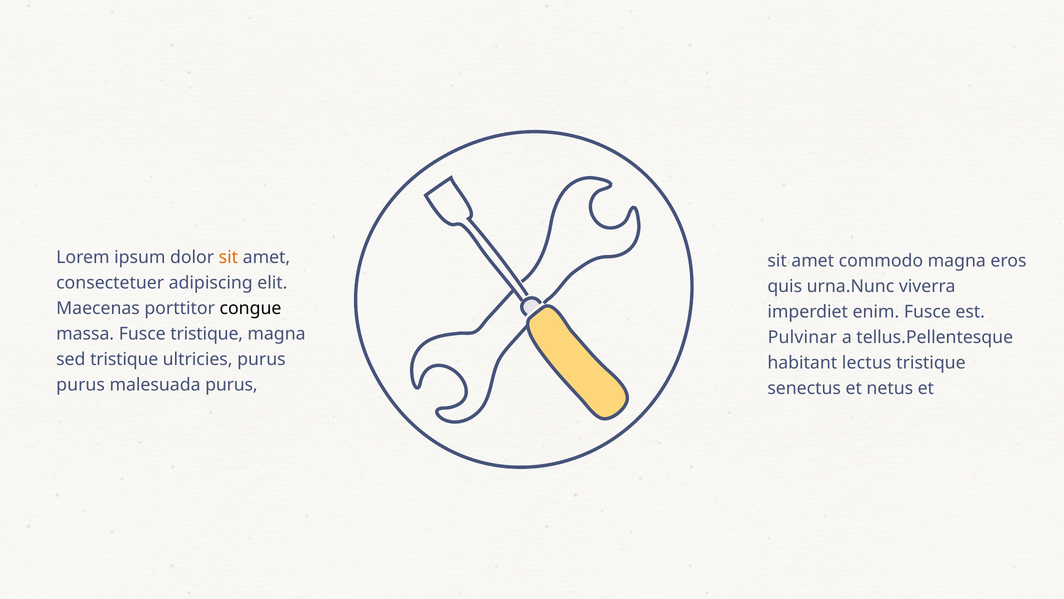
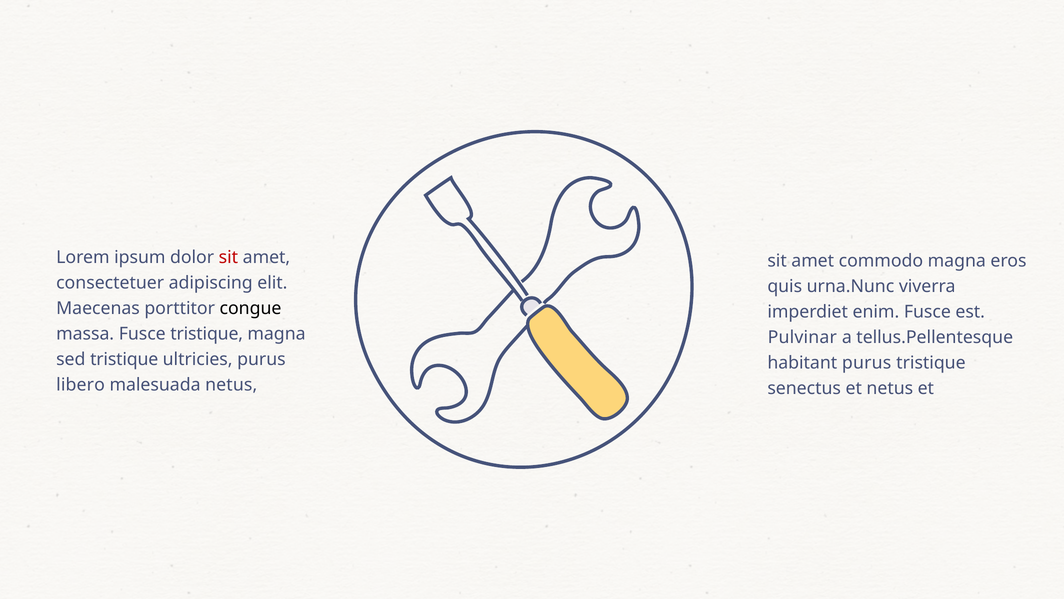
sit colour: orange -> red (228, 257)
habitant lectus: lectus -> purus (867, 363)
purus: purus -> libero (81, 385)
malesuada purus: purus -> netus (231, 385)
